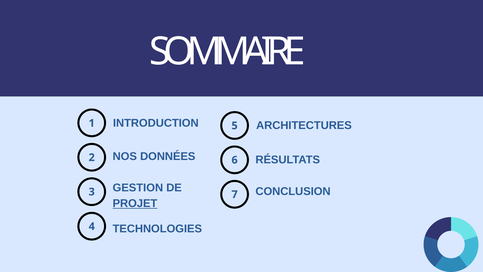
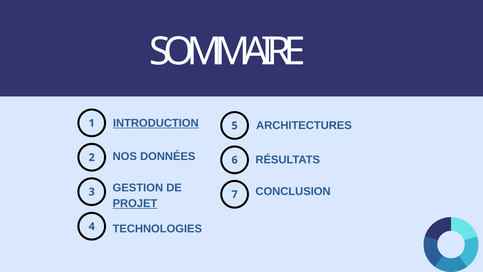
INTRODUCTION underline: none -> present (156, 123)
